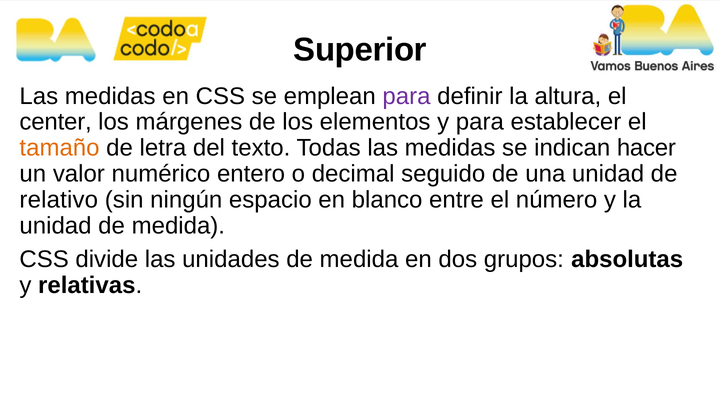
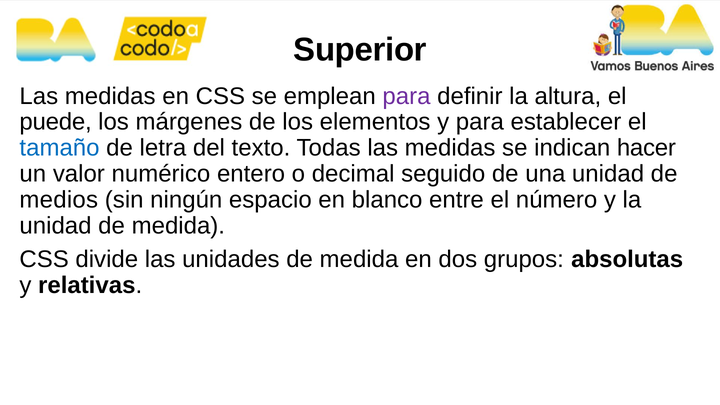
center: center -> puede (56, 122)
tamaño colour: orange -> blue (60, 148)
relativo: relativo -> medios (59, 200)
